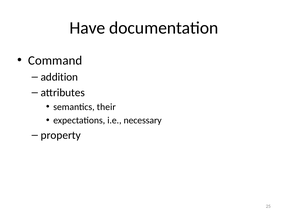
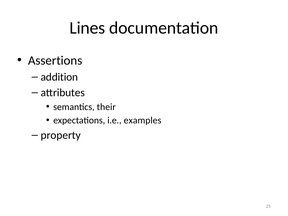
Have: Have -> Lines (87, 28)
Command: Command -> Assertions (55, 60)
necessary: necessary -> examples (143, 120)
